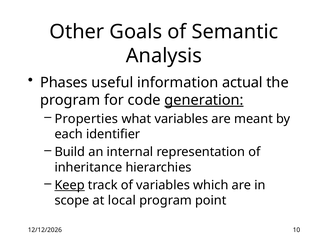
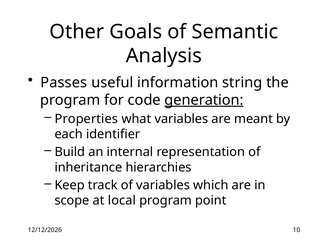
Phases: Phases -> Passes (64, 82)
actual: actual -> string (242, 82)
Keep underline: present -> none (70, 185)
